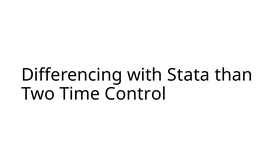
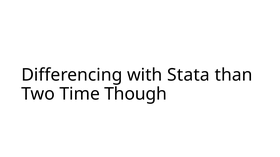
Control: Control -> Though (136, 94)
